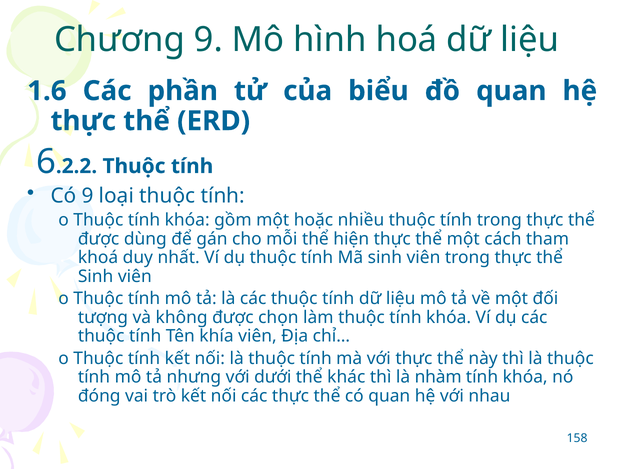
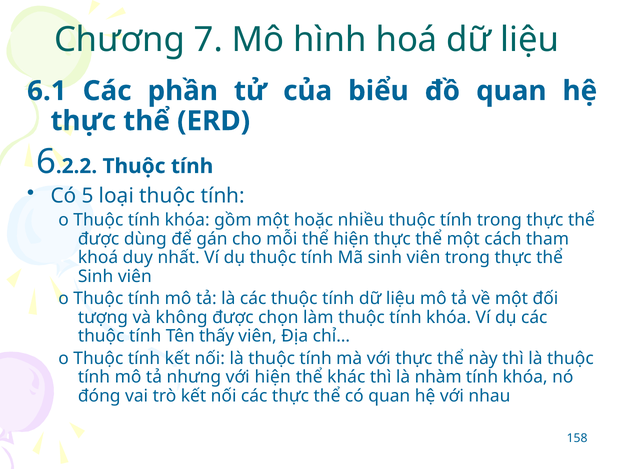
Chương 9: 9 -> 7 (208, 40)
1.6: 1.6 -> 6.1 (47, 91)
Có 9: 9 -> 5 (88, 196)
khía: khía -> thấy (217, 336)
với dưới: dưới -> hiện (273, 377)
